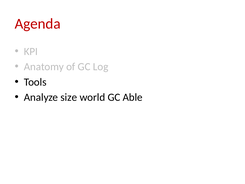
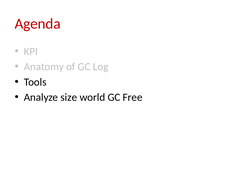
Able: Able -> Free (133, 97)
